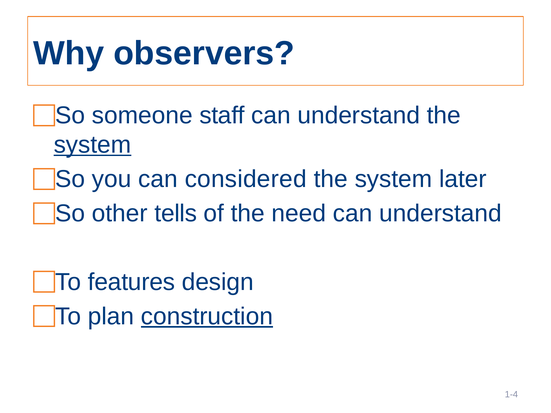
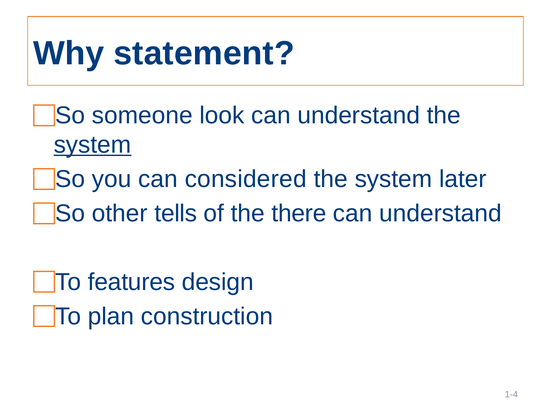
observers: observers -> statement (204, 53)
staff: staff -> look (222, 116)
need: need -> there (299, 214)
construction underline: present -> none (207, 316)
